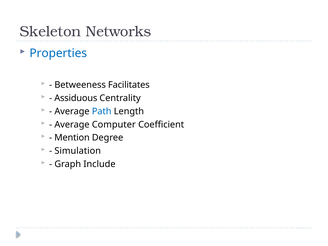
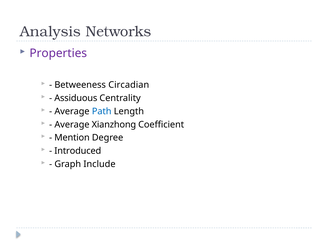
Skeleton: Skeleton -> Analysis (50, 32)
Properties colour: blue -> purple (58, 53)
Facilitates: Facilitates -> Circadian (129, 85)
Computer: Computer -> Xianzhong (114, 125)
Simulation: Simulation -> Introduced (78, 151)
